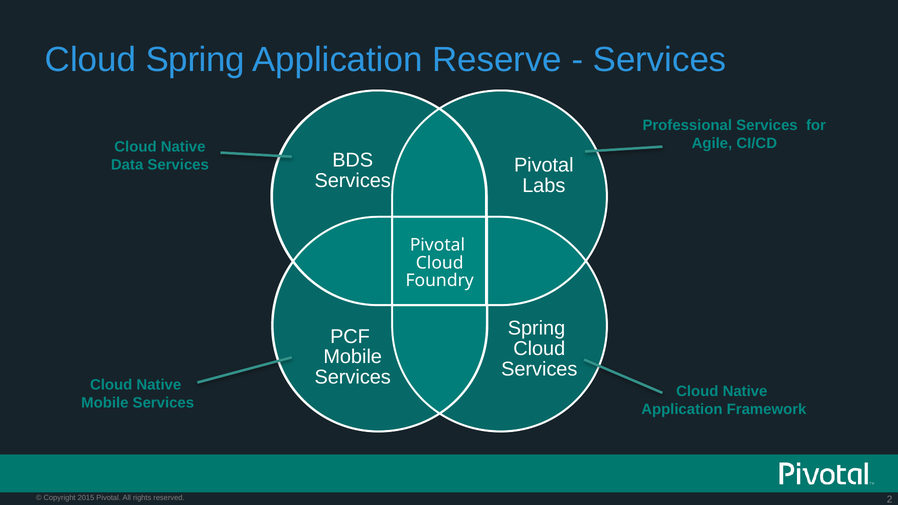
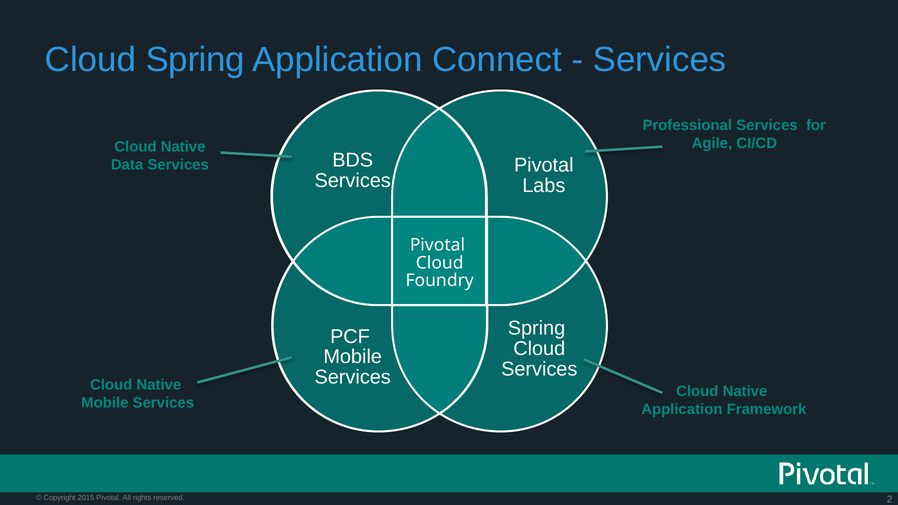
Reserve: Reserve -> Connect (497, 60)
